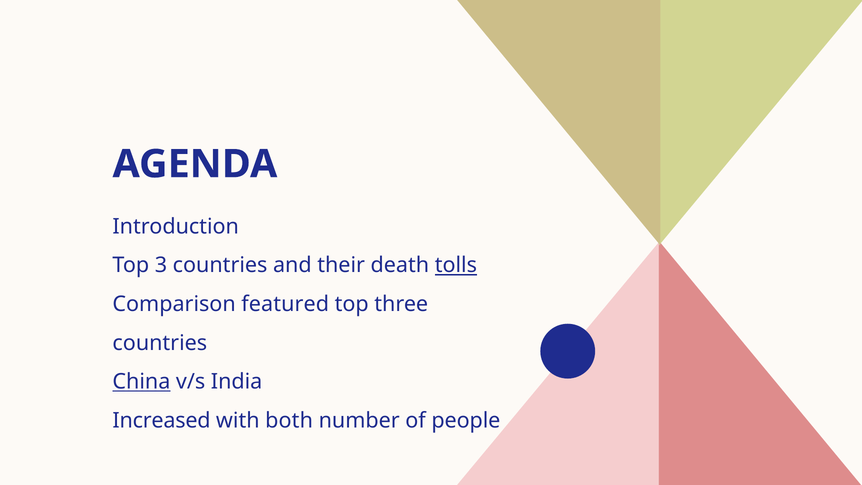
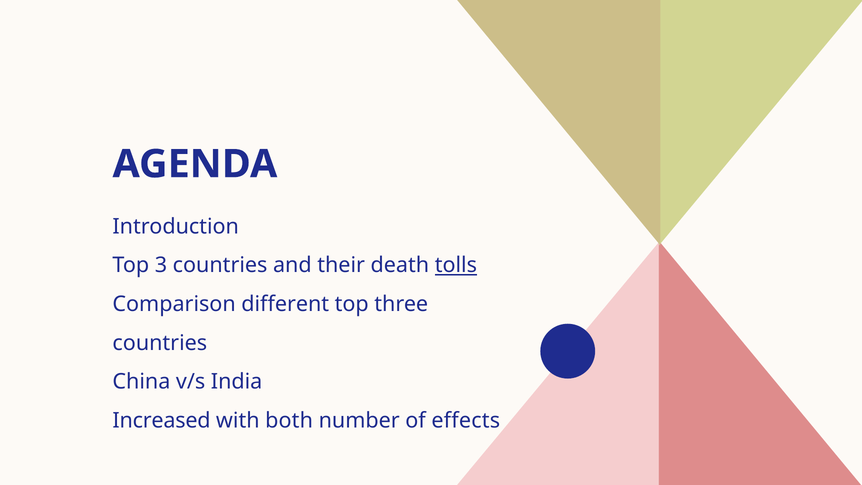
featured: featured -> different (285, 304)
China underline: present -> none (141, 382)
people: people -> effects (466, 420)
